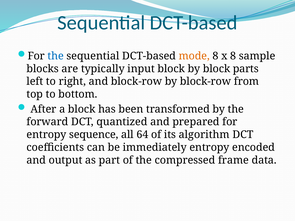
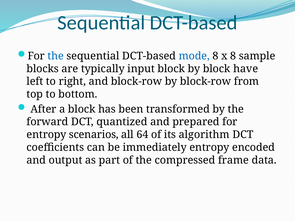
mode colour: orange -> blue (194, 56)
parts: parts -> have (246, 69)
sequence: sequence -> scenarios (94, 135)
